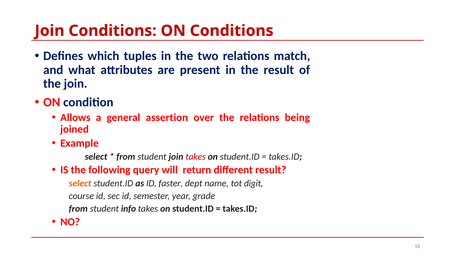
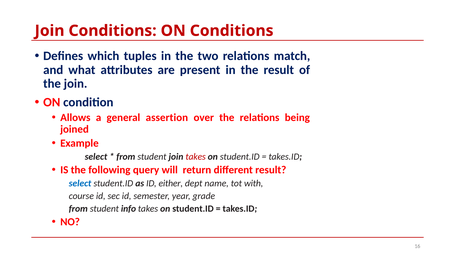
select colour: orange -> blue (80, 183)
faster: faster -> either (171, 183)
digit: digit -> with (254, 183)
